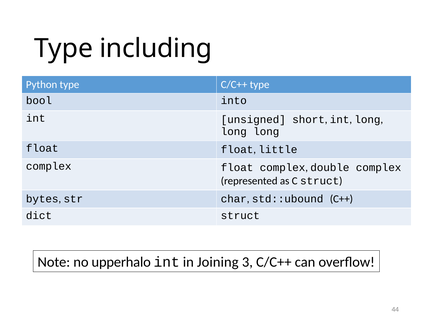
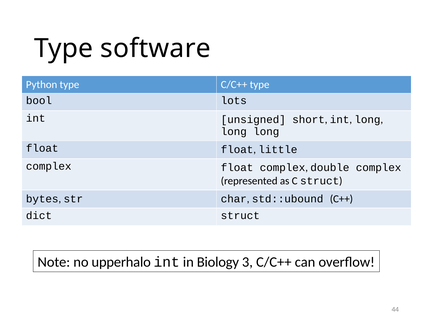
including: including -> software (155, 48)
into: into -> lots (234, 101)
Joining: Joining -> Biology (218, 263)
